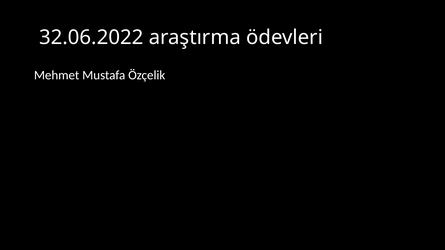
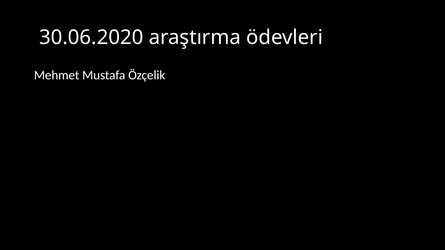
32.06.2022: 32.06.2022 -> 30.06.2020 (91, 37)
